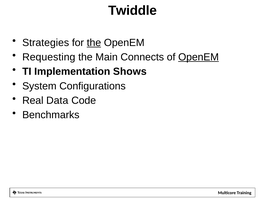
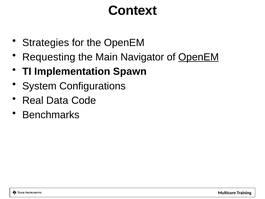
Twiddle: Twiddle -> Context (133, 10)
the underline: present -> none (94, 43)
Connects: Connects -> Navigator (142, 57)
Shows: Shows -> Spawn (130, 71)
